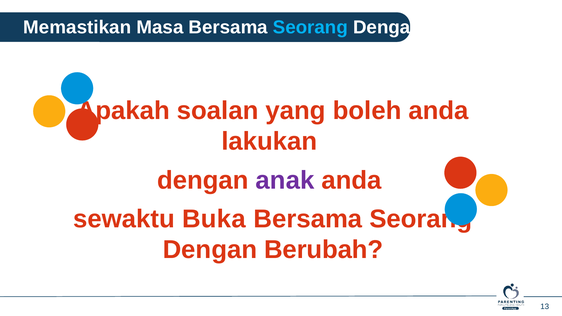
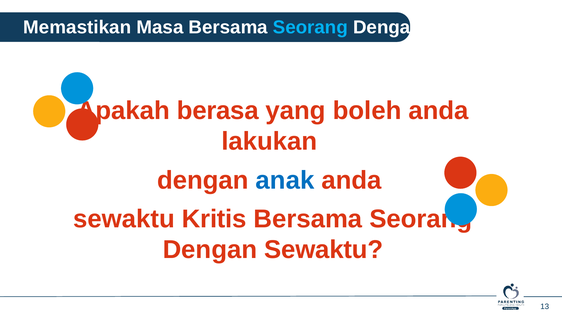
soalan: soalan -> berasa (218, 111)
anak colour: purple -> blue (285, 180)
Buka: Buka -> Kritis (214, 219)
Dengan Berubah: Berubah -> Sewaktu (324, 250)
